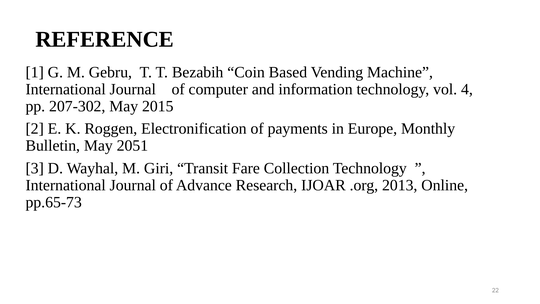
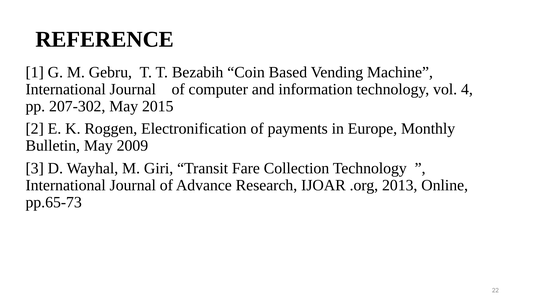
2051: 2051 -> 2009 (132, 146)
